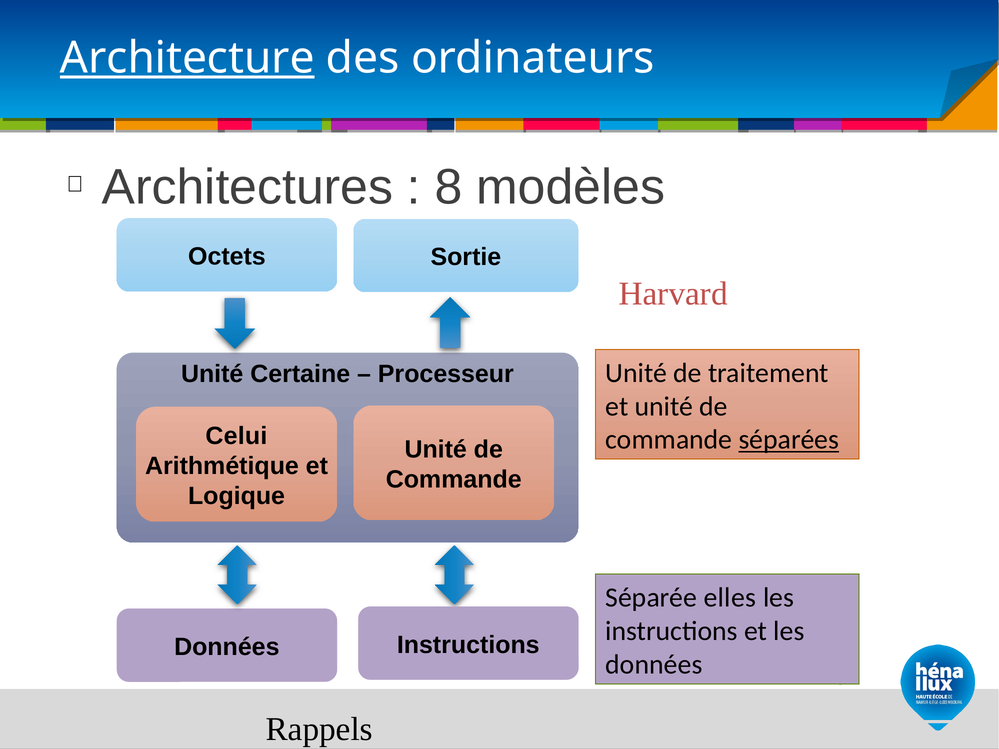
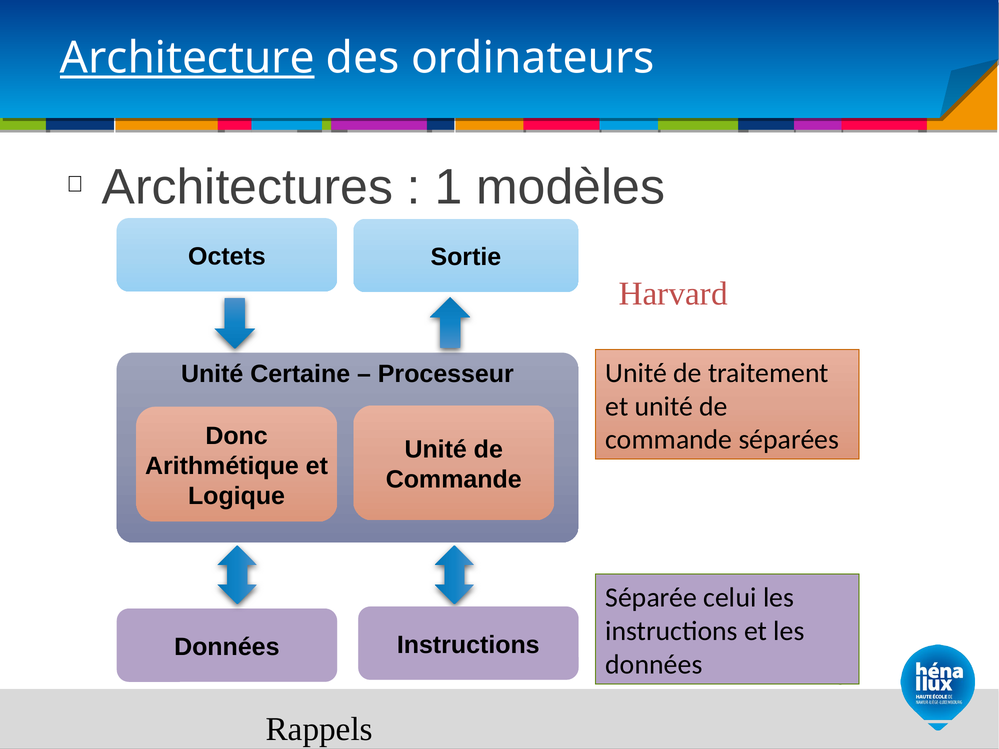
8: 8 -> 1 (449, 187)
Celui: Celui -> Donc (237, 436)
séparées underline: present -> none (789, 440)
elles: elles -> celui (730, 598)
